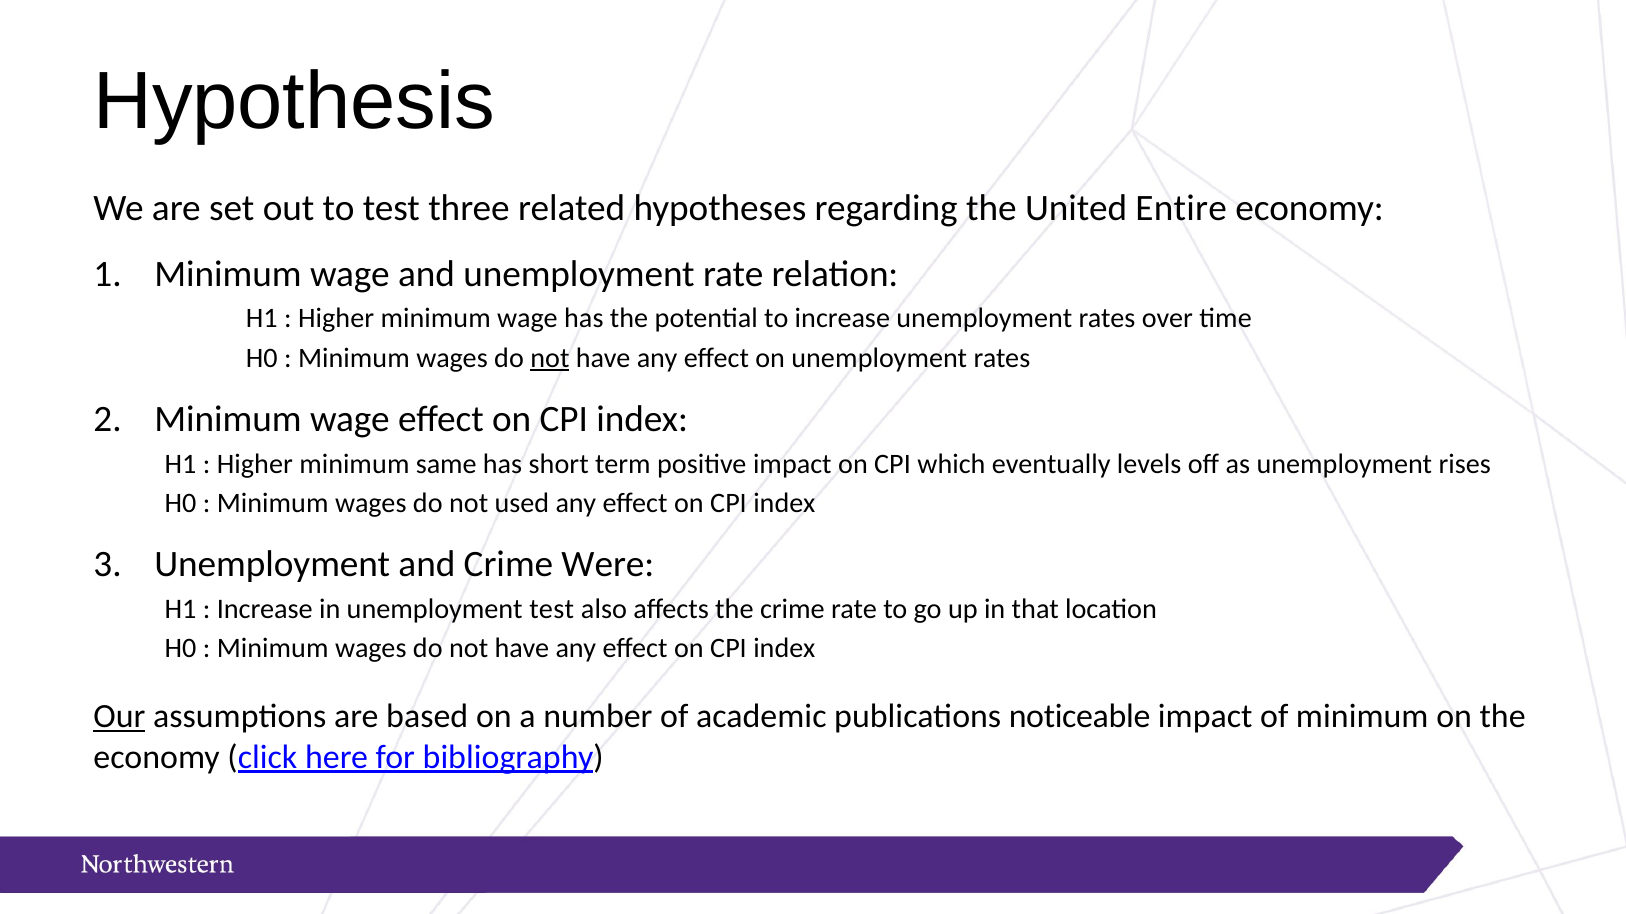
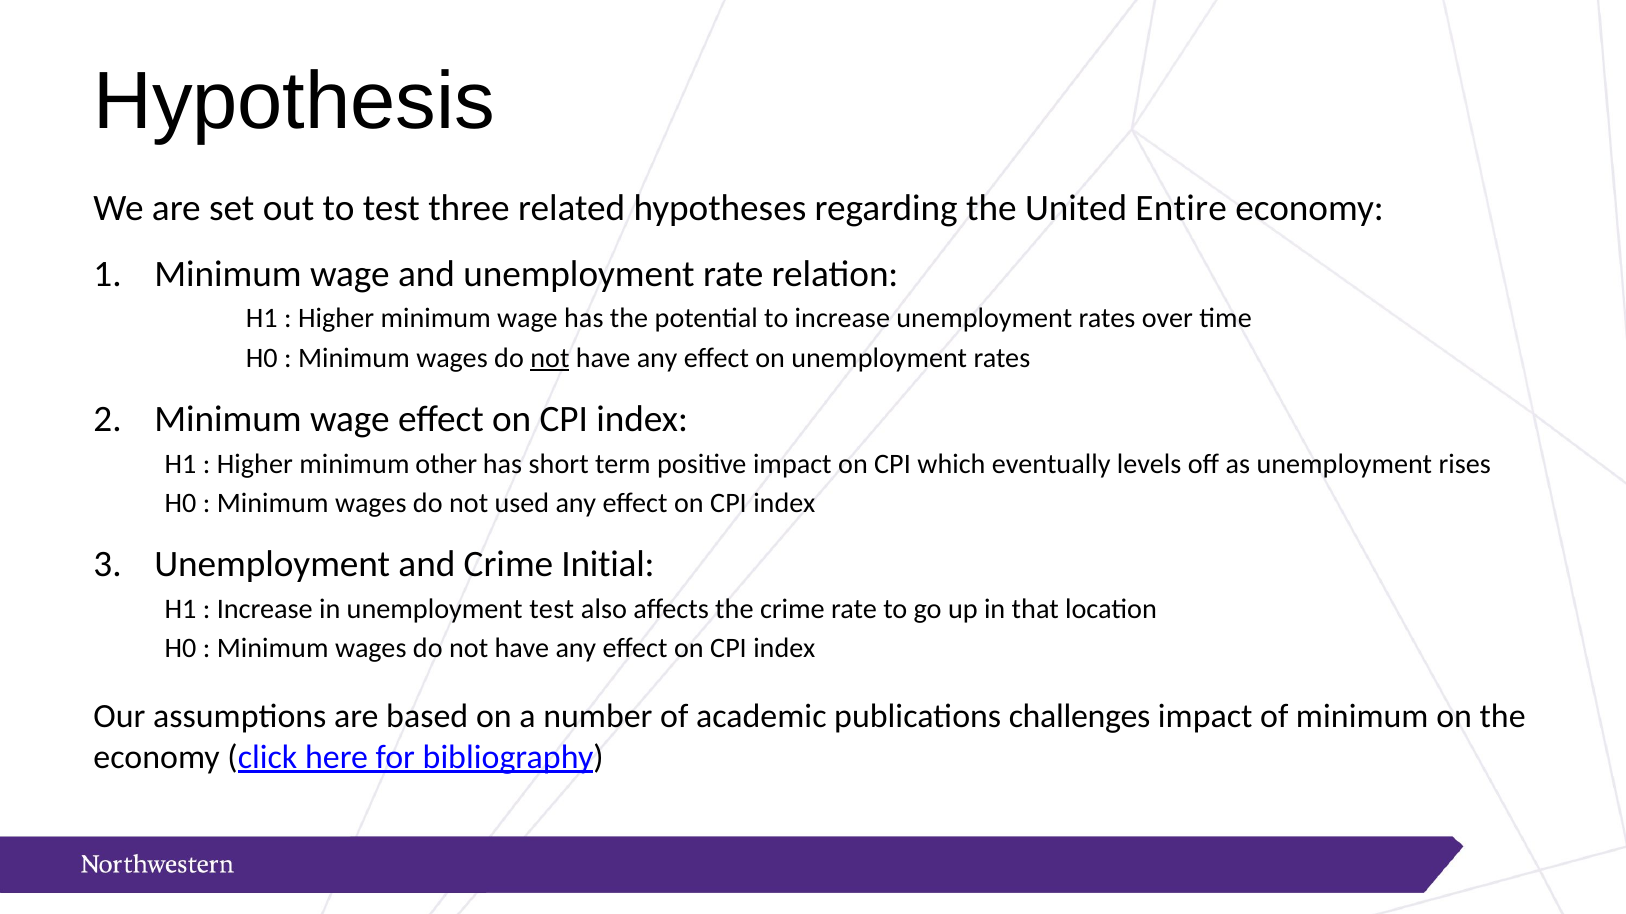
same: same -> other (446, 464)
Were: Were -> Initial (608, 565)
Our underline: present -> none (119, 717)
noticeable: noticeable -> challenges (1080, 717)
